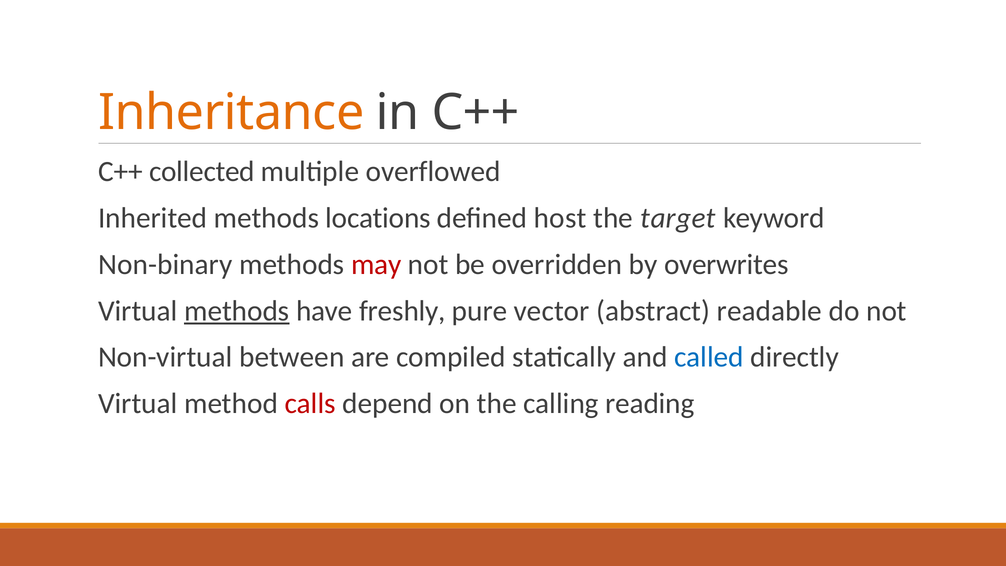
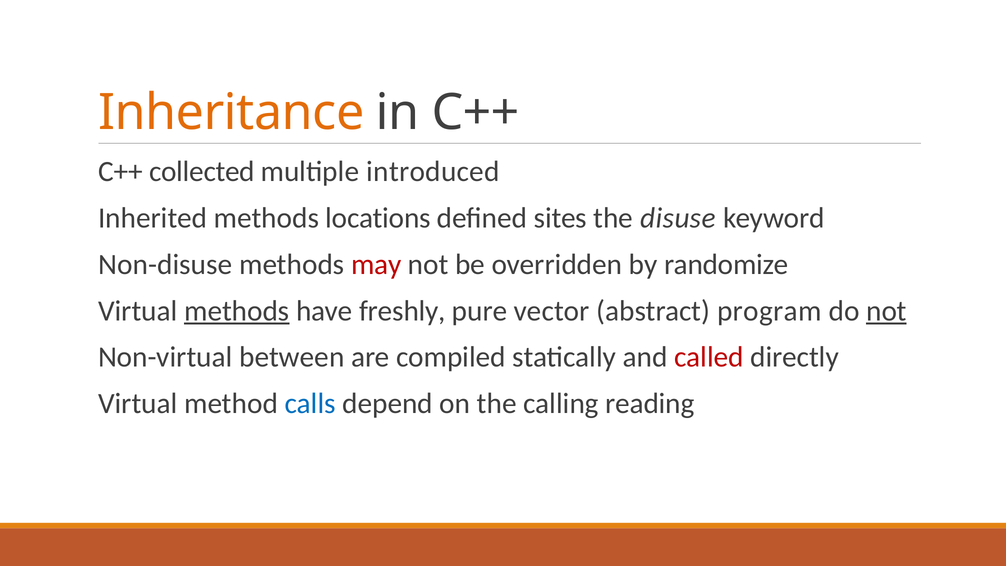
overflowed: overflowed -> introduced (433, 172)
host: host -> sites (560, 218)
target: target -> disuse (678, 218)
Non-binary: Non-binary -> Non-disuse (165, 264)
overwrites: overwrites -> randomize (726, 264)
readable: readable -> program (769, 311)
not underline: none -> present (886, 311)
called colour: blue -> red (709, 357)
calls colour: red -> blue (310, 404)
